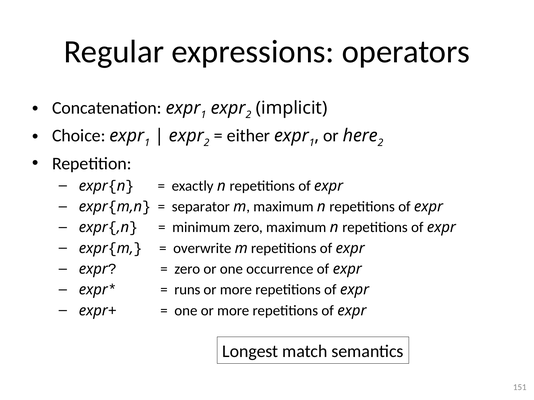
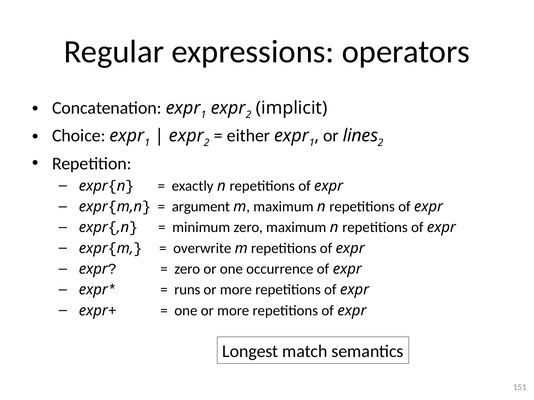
here: here -> lines (360, 136)
separator: separator -> argument (201, 207)
